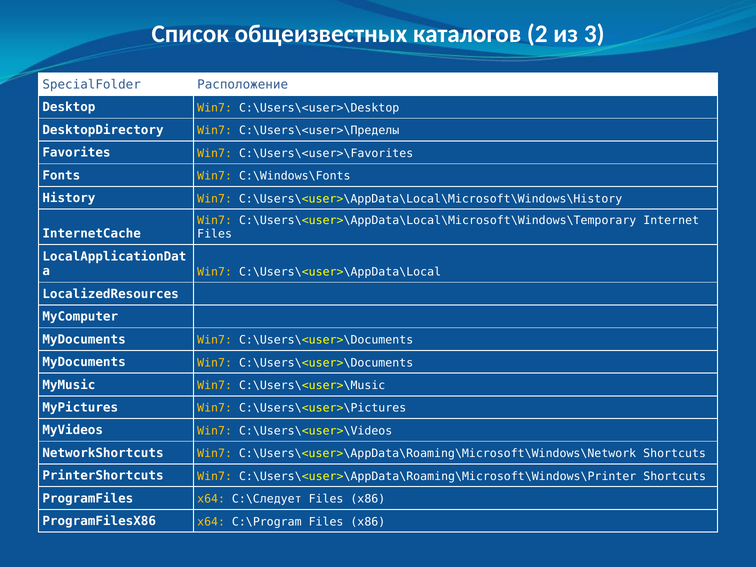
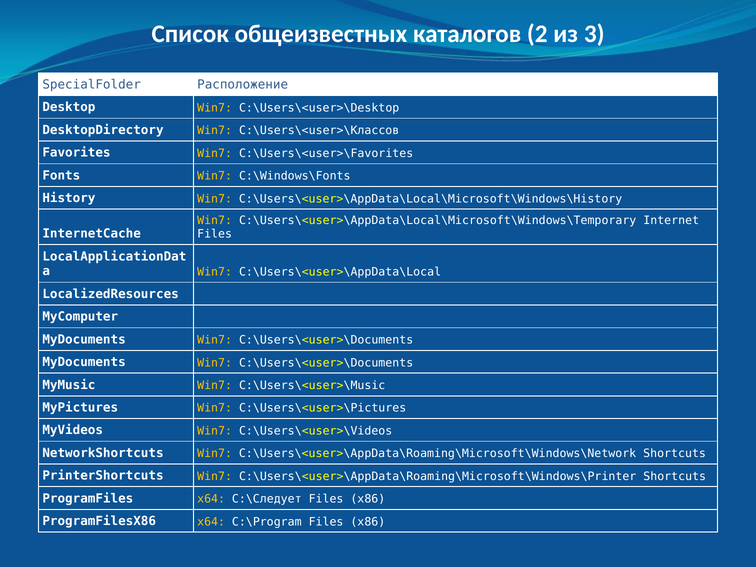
C:\Users\<user>\Пределы: C:\Users\<user>\Пределы -> C:\Users\<user>\Классов (319, 131)
